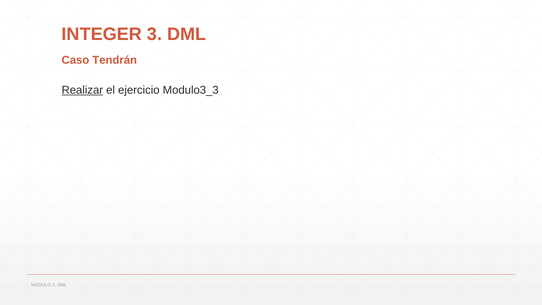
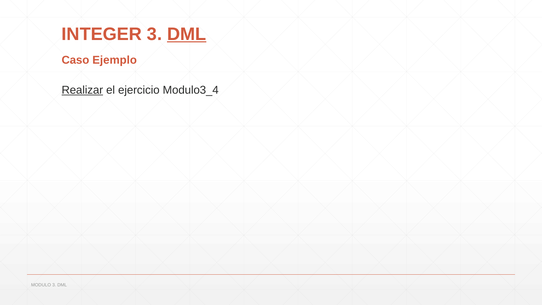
DML underline: none -> present (187, 34)
Tendrán: Tendrán -> Ejemplo (115, 60)
Modulo3_3: Modulo3_3 -> Modulo3_4 (191, 90)
